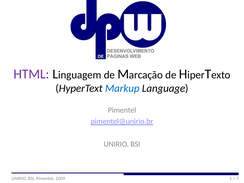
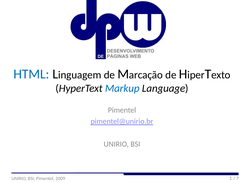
HTML colour: purple -> blue (31, 74)
